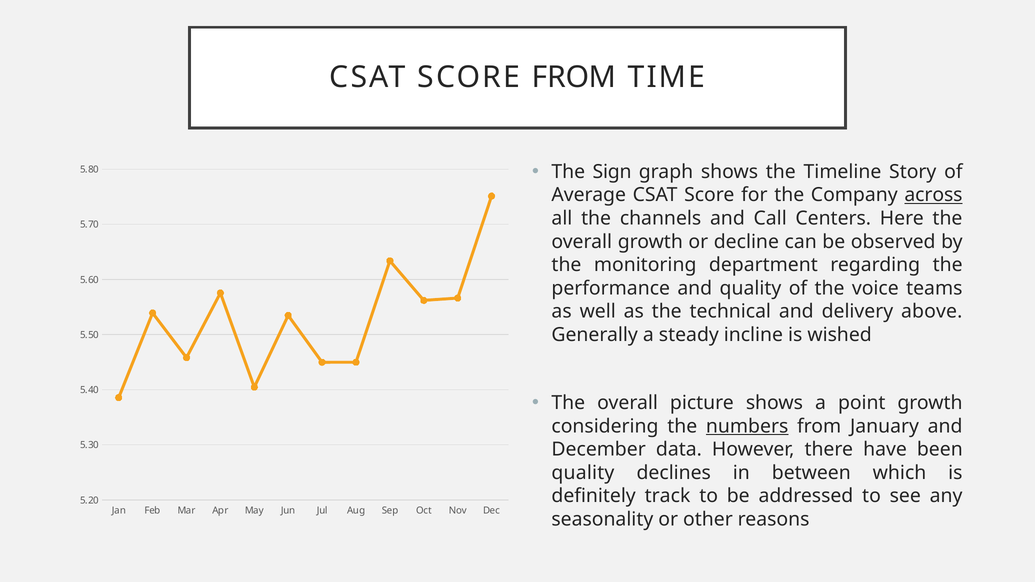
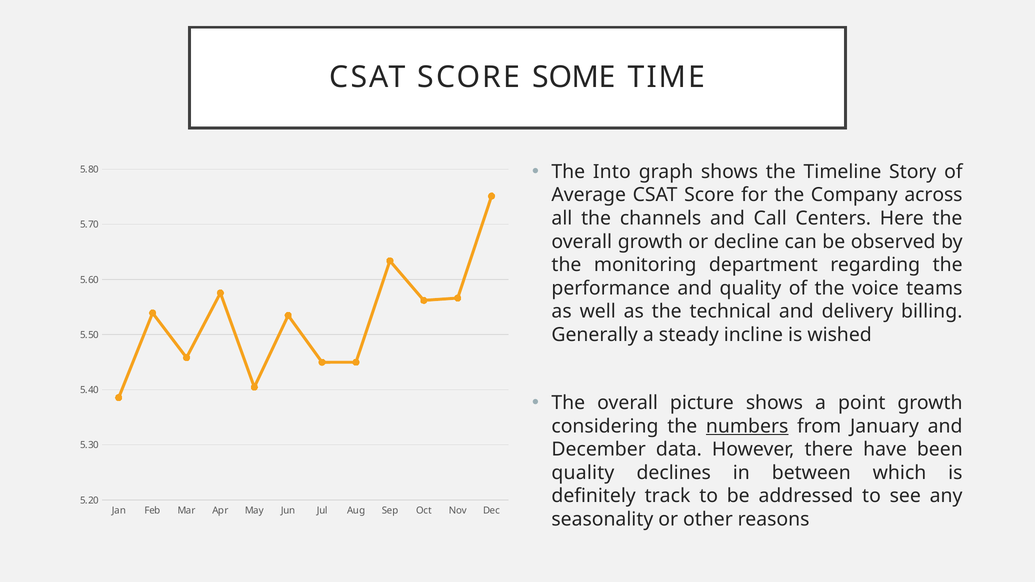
SCORE FROM: FROM -> SOME (574, 77)
Sign: Sign -> Into (612, 172)
across underline: present -> none (933, 195)
above: above -> billing (932, 312)
